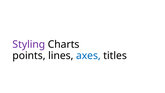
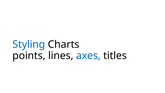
Styling colour: purple -> blue (29, 44)
